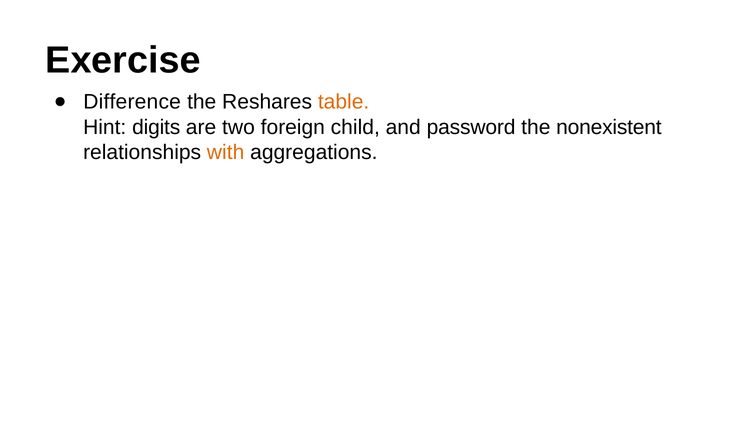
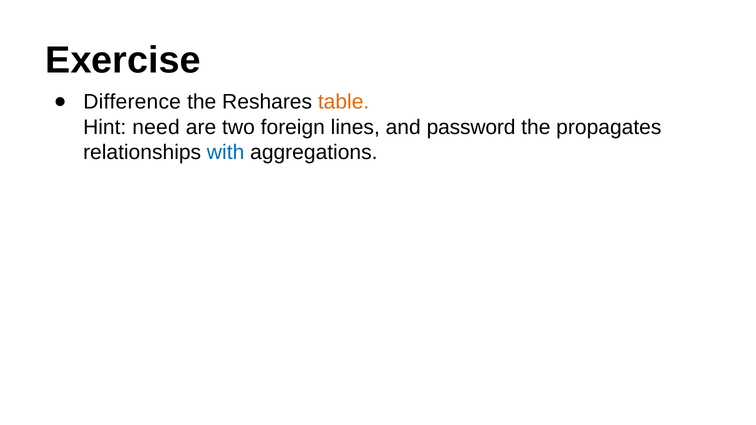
digits: digits -> need (156, 127)
child: child -> lines (355, 127)
nonexistent: nonexistent -> propagates (609, 127)
with colour: orange -> blue (226, 152)
